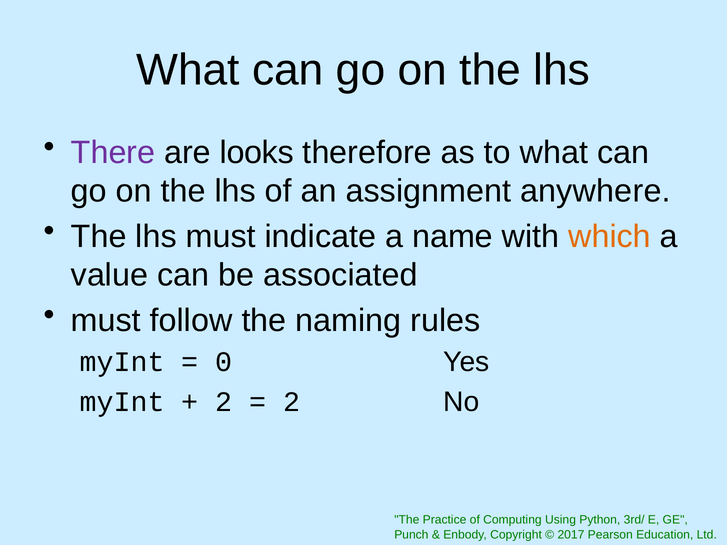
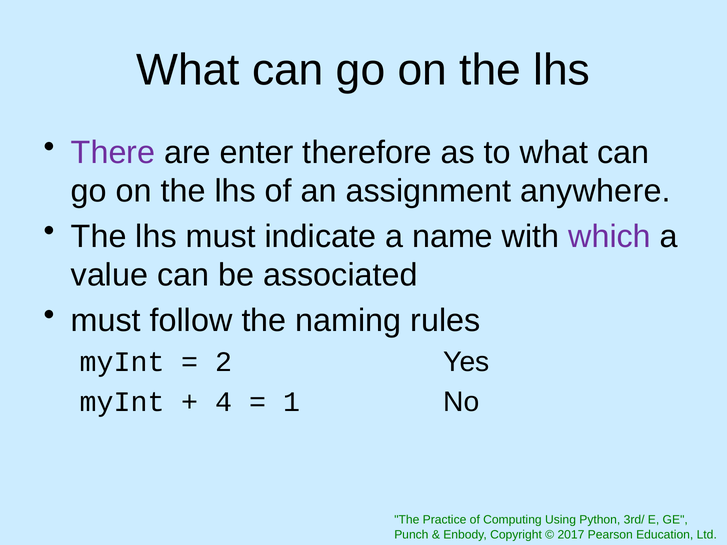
looks: looks -> enter (257, 153)
which colour: orange -> purple (610, 237)
0: 0 -> 2 (224, 362)
2: 2 -> 4 (224, 402)
2: 2 -> 1 (292, 402)
